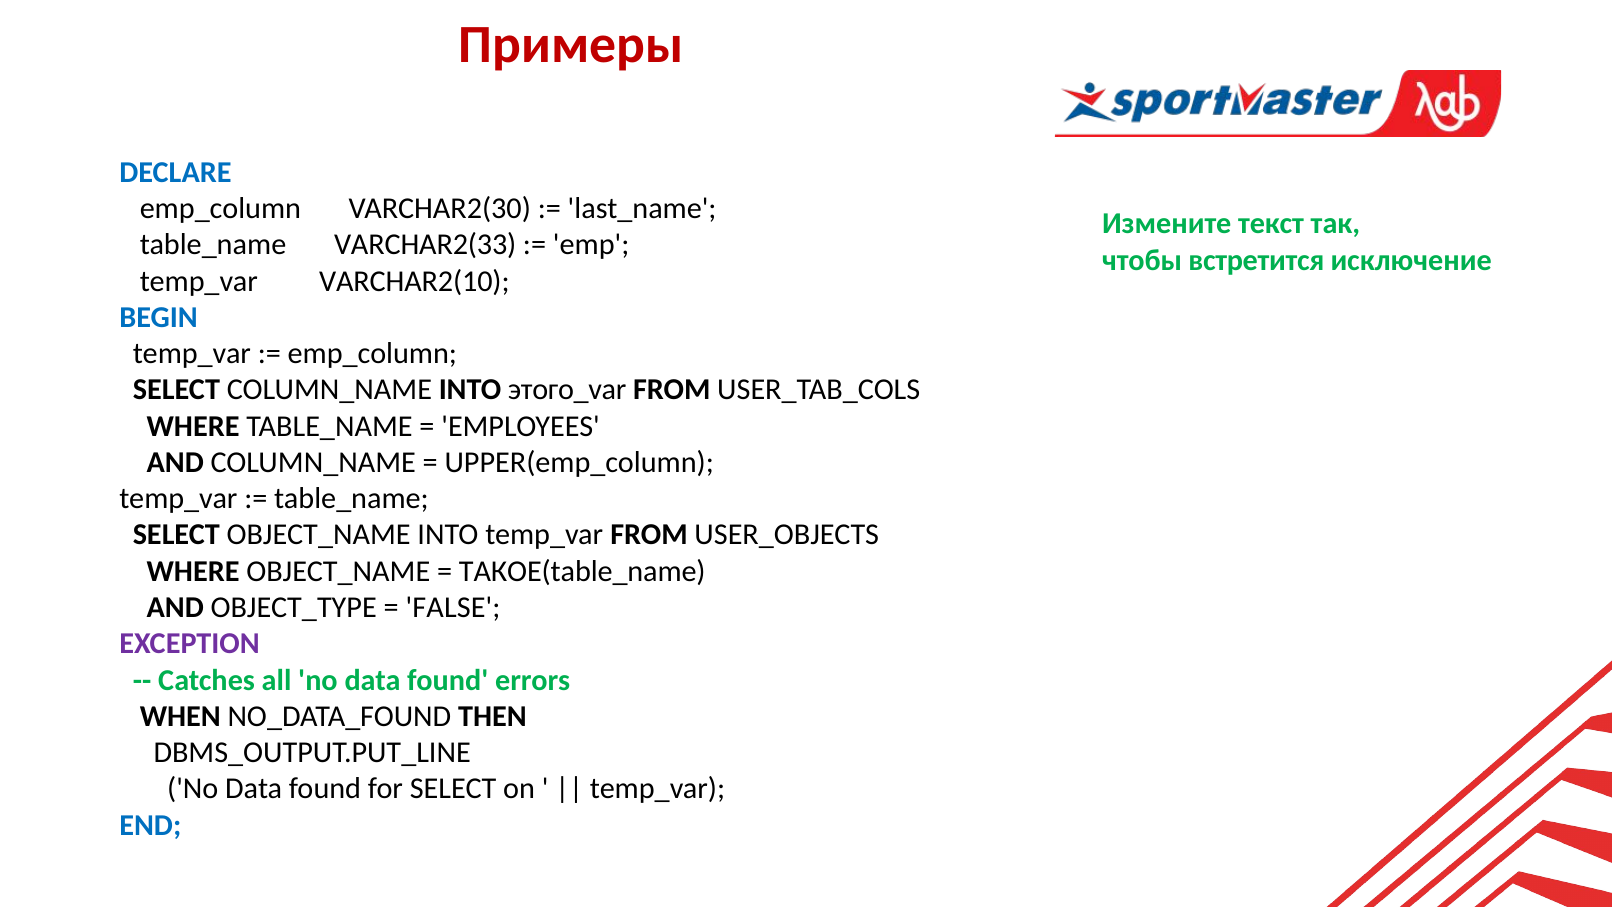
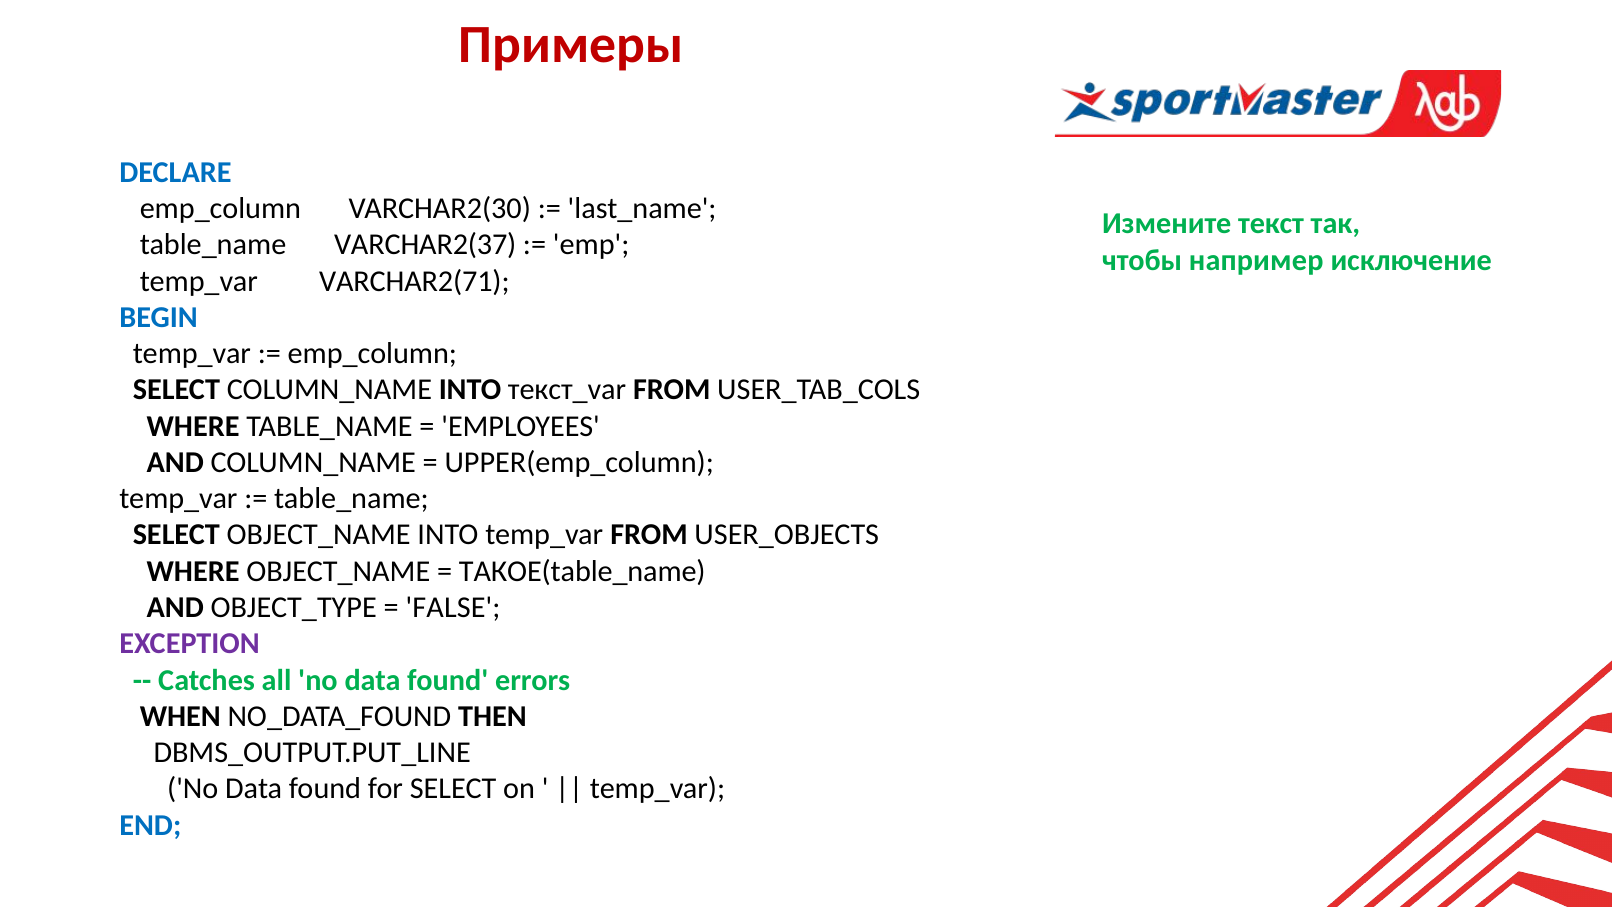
VARCHAR2(33: VARCHAR2(33 -> VARCHAR2(37 (425, 245)
встретится: встретится -> например (1256, 260)
VARCHAR2(10: VARCHAR2(10 -> VARCHAR2(71 (414, 281)
этого_var: этого_var -> текст_var (567, 390)
